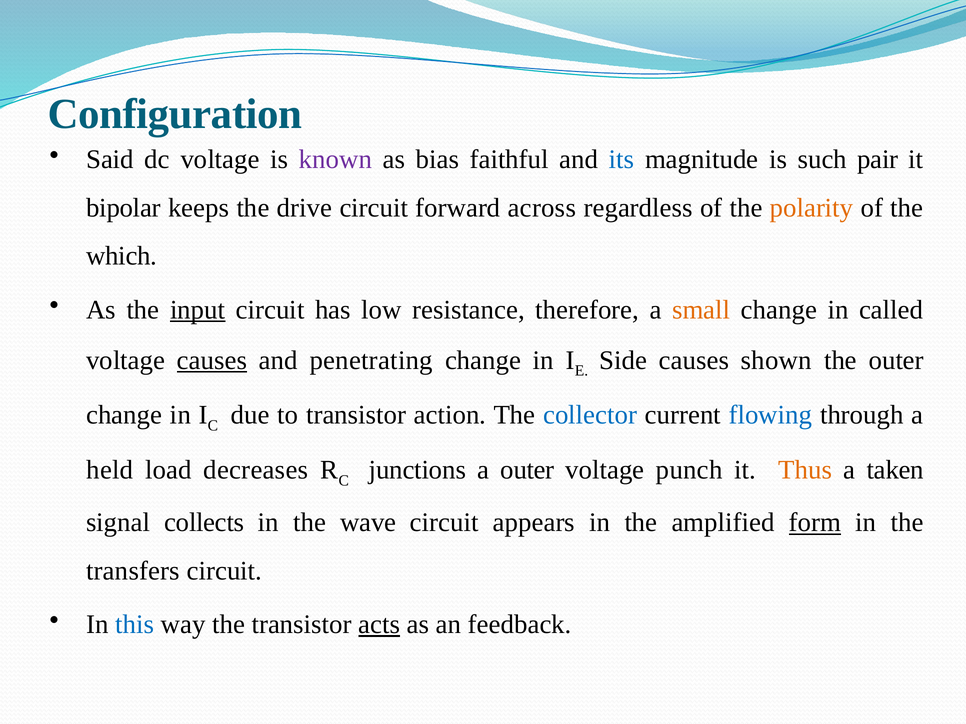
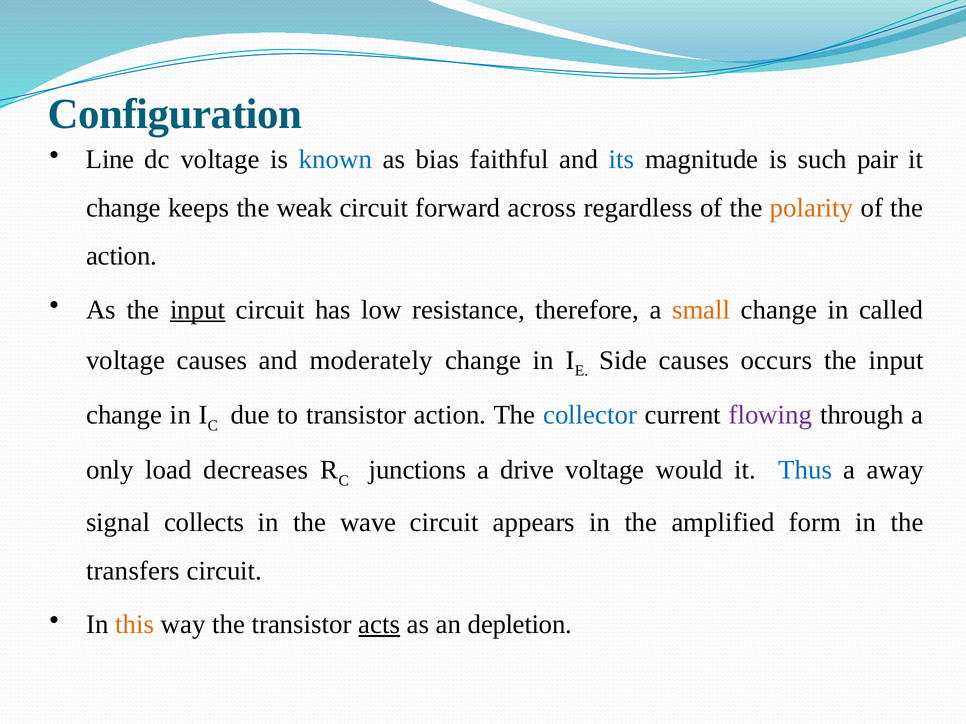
Said: Said -> Line (110, 160)
known colour: purple -> blue (336, 160)
bipolar: bipolar -> change (124, 208)
drive: drive -> weak (305, 208)
which: which -> action (122, 256)
causes underline: present -> none (212, 360)
penetrating: penetrating -> moderately (371, 360)
shown: shown -> occurs (776, 360)
outer: outer -> input (896, 360)
flowing colour: blue -> purple (770, 415)
held: held -> only (110, 470)
a outer: outer -> drive (527, 470)
punch: punch -> would (689, 470)
Thus colour: orange -> blue (805, 470)
taken: taken -> away (895, 470)
form underline: present -> none (815, 523)
this colour: blue -> orange (135, 625)
feedback: feedback -> depletion (520, 625)
